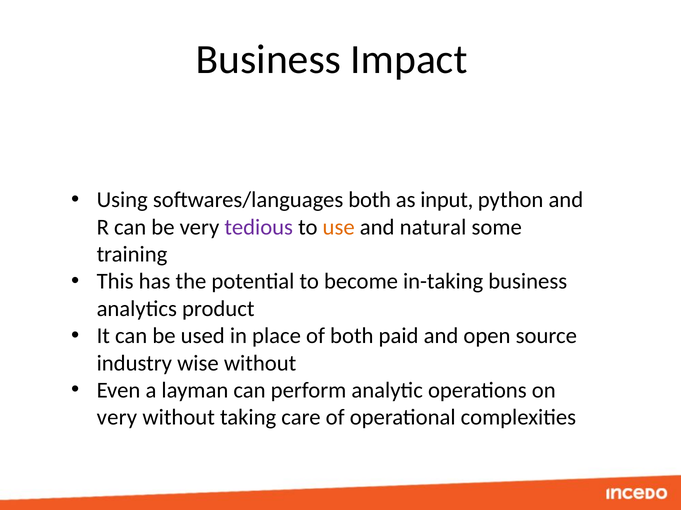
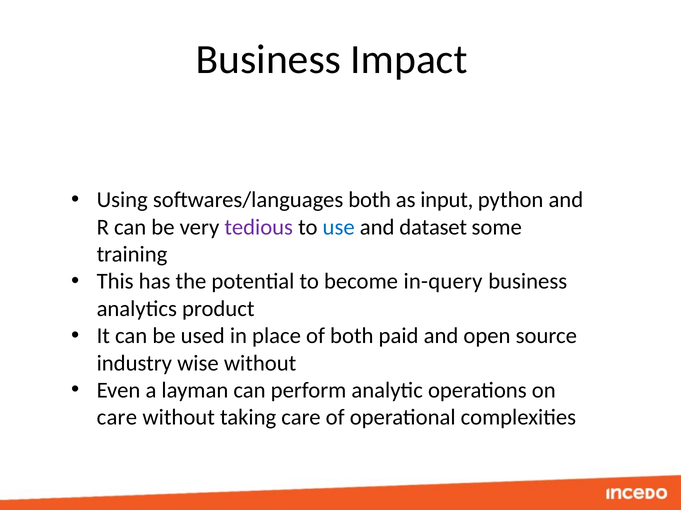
use colour: orange -> blue (339, 227)
natural: natural -> dataset (433, 227)
in-taking: in-taking -> in-query (443, 282)
very: very -> care (117, 418)
